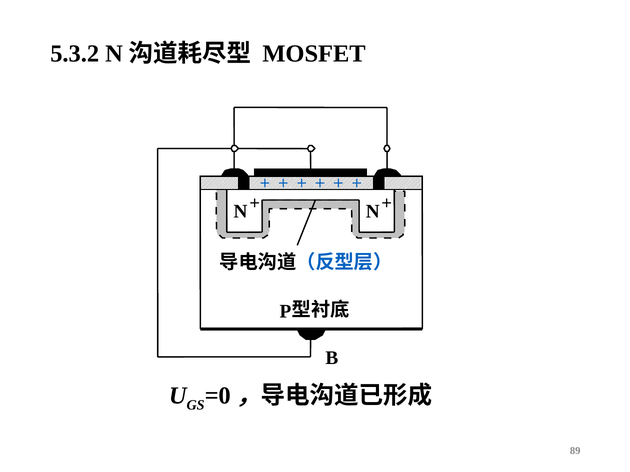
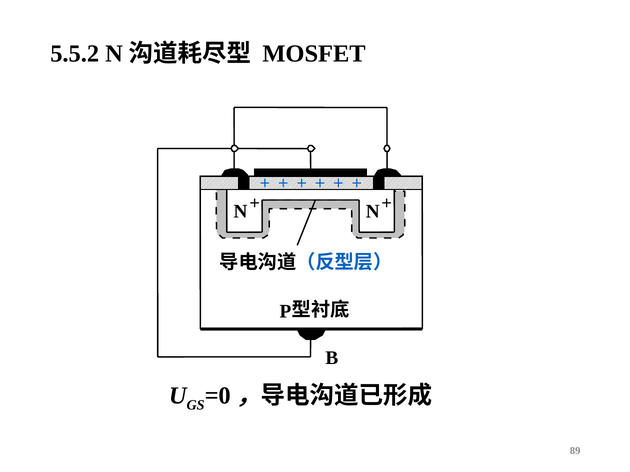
5.3.2: 5.3.2 -> 5.5.2 (75, 54)
